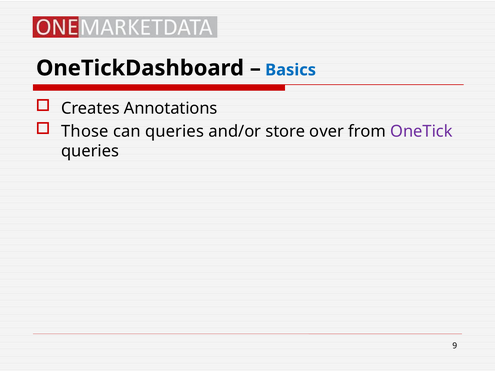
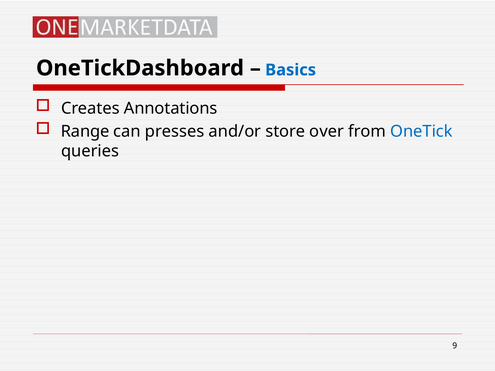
Those: Those -> Range (85, 131)
can queries: queries -> presses (175, 131)
OneTick colour: purple -> blue (421, 131)
